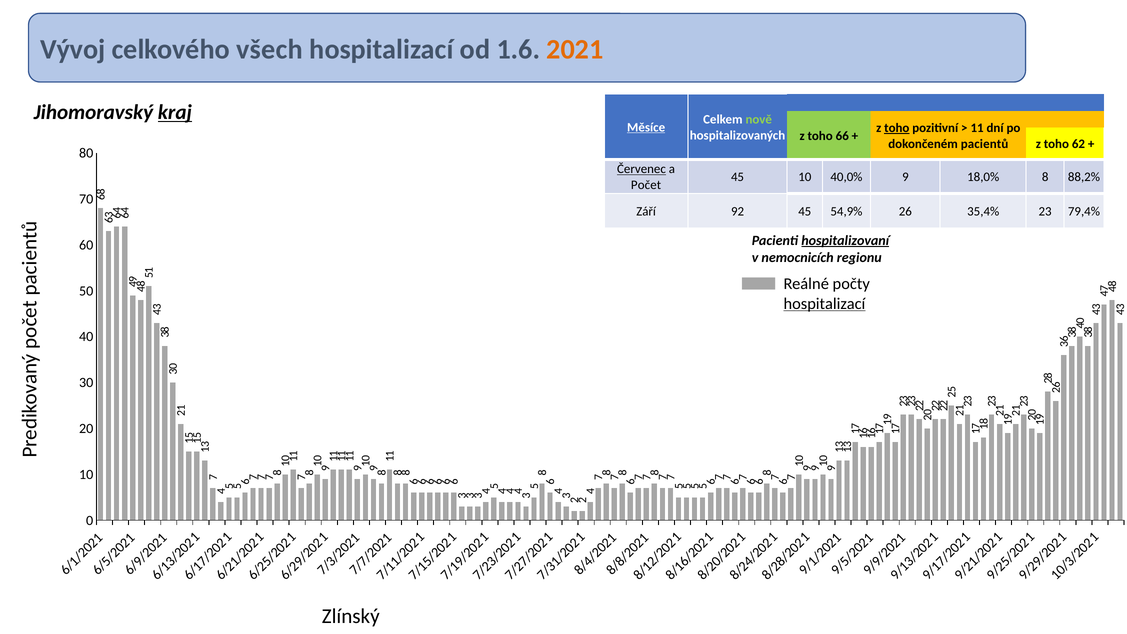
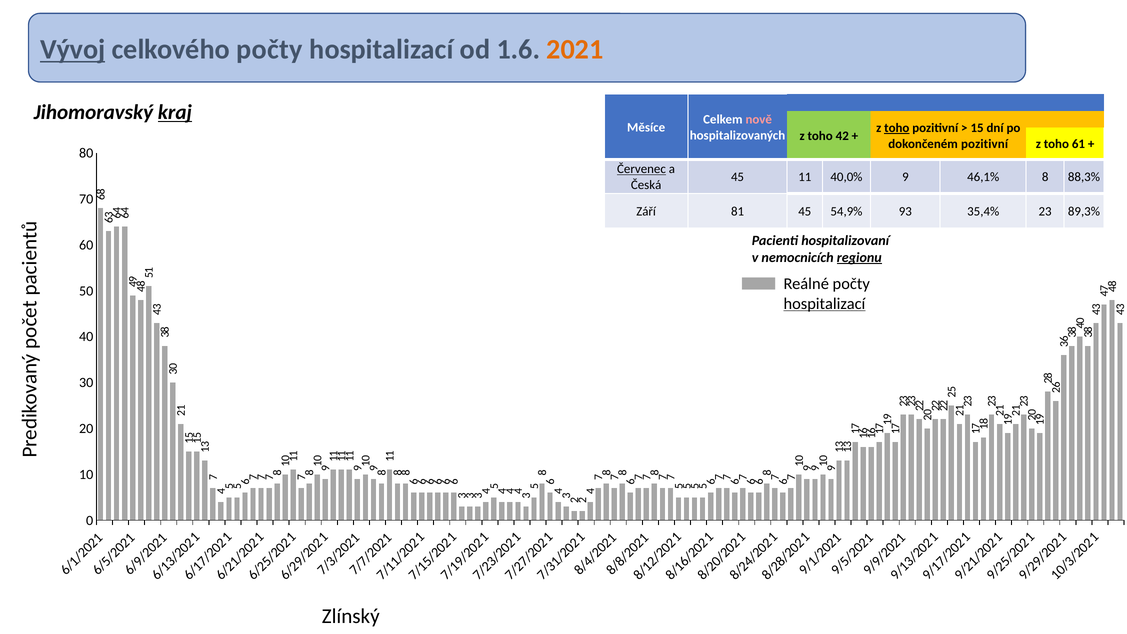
Vývoj underline: none -> present (73, 50)
celkového všech: všech -> počty (269, 50)
nově colour: light green -> pink (759, 119)
Měsíce underline: present -> none (646, 127)
11: 11 -> 15 (977, 128)
66: 66 -> 42 (842, 136)
dokončeném pacientů: pacientů -> pozitivní (985, 144)
62: 62 -> 61 (1078, 144)
45 10: 10 -> 11 (805, 177)
18,0%: 18,0% -> 46,1% (983, 177)
88,2%: 88,2% -> 88,3% (1084, 177)
Počet: Počet -> Česká (646, 185)
92: 92 -> 81 (738, 211)
26: 26 -> 93 (905, 211)
79,4%: 79,4% -> 89,3% (1084, 211)
hospitalizovaní underline: present -> none (845, 240)
regionu underline: none -> present (859, 257)
